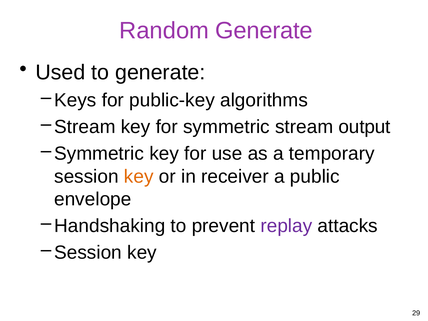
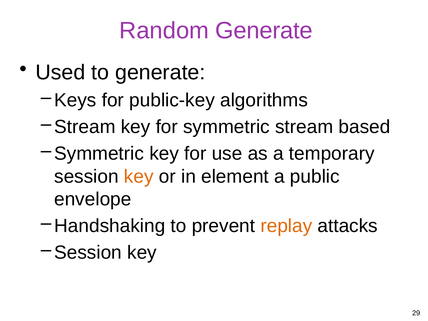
output: output -> based (364, 127)
receiver: receiver -> element (235, 176)
replay colour: purple -> orange (286, 226)
